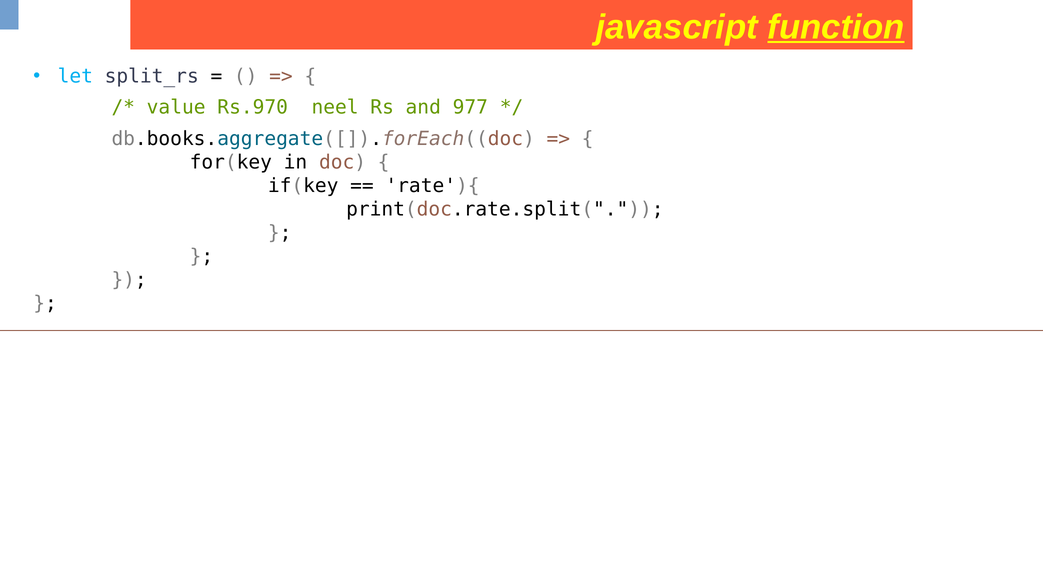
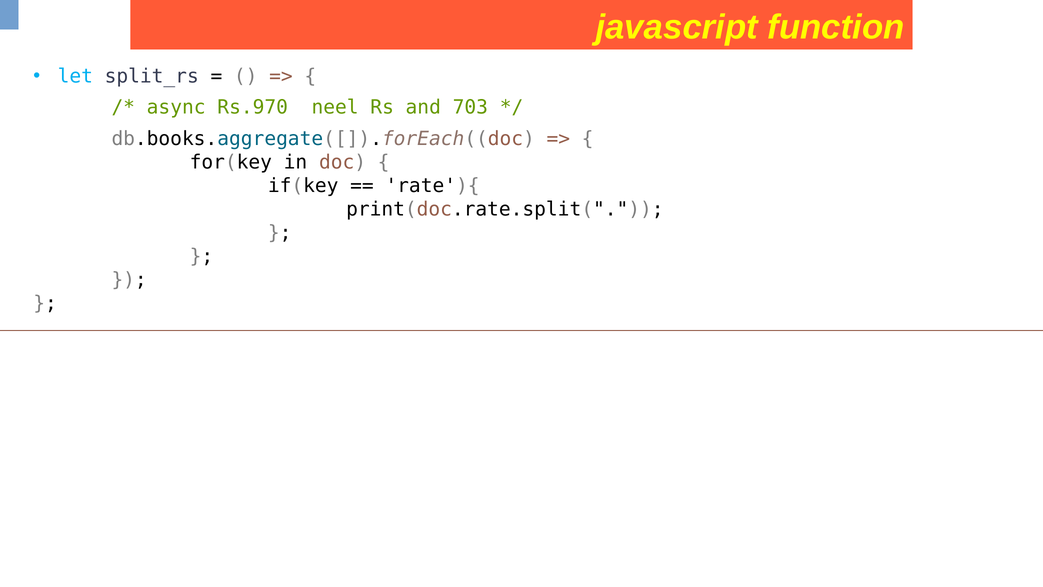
function underline: present -> none (836, 27)
value: value -> async (176, 107)
977: 977 -> 703 (470, 107)
